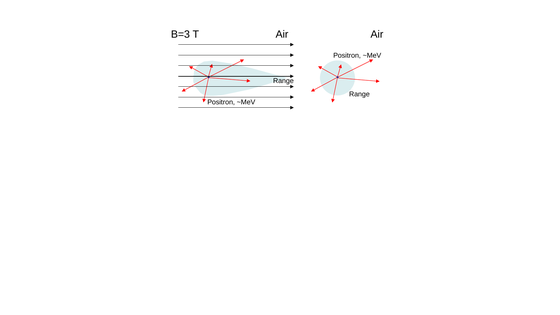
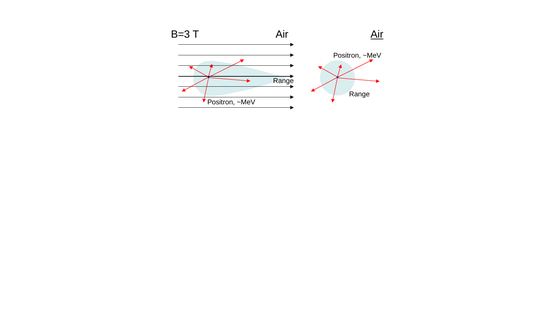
Air underline: none -> present (377, 34)
